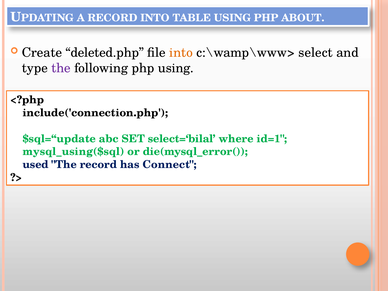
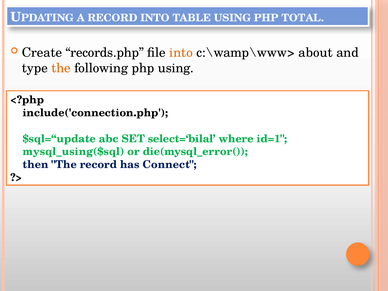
ABOUT: ABOUT -> TOTAL (303, 18)
deleted.php: deleted.php -> records.php (105, 53)
select: select -> about (316, 53)
the colour: purple -> orange (61, 68)
used: used -> then (36, 165)
